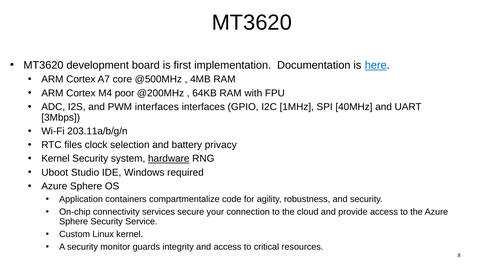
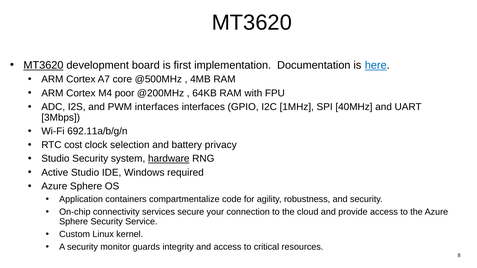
MT3620 underline: none -> present (43, 65)
203.11a/b/g/n: 203.11a/b/g/n -> 692.11a/b/g/n (97, 131)
files: files -> cost (73, 145)
Kernel: Kernel -> Studio (55, 159)
Uboot: Uboot -> Active (55, 173)
